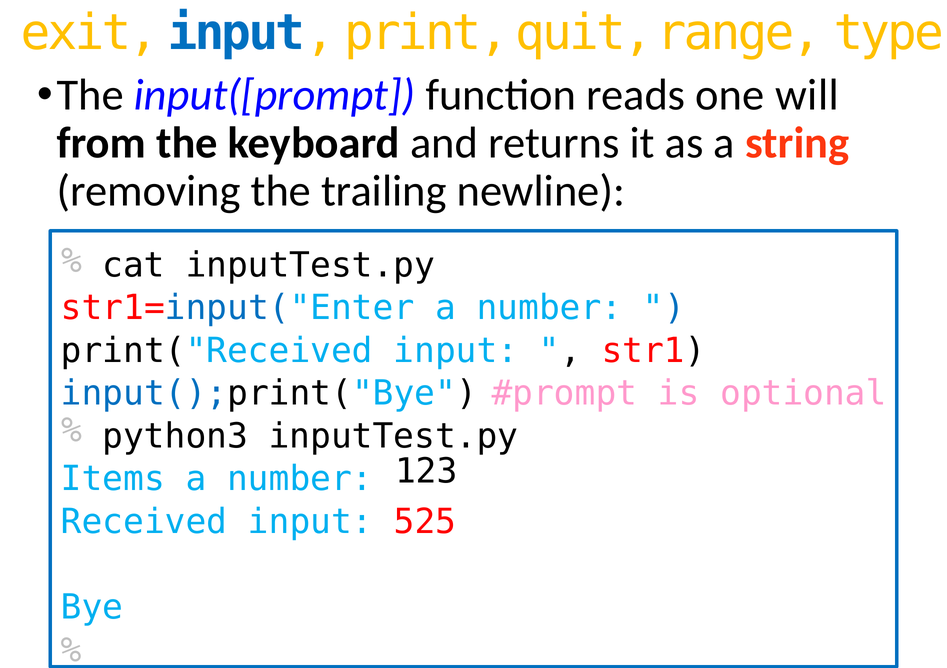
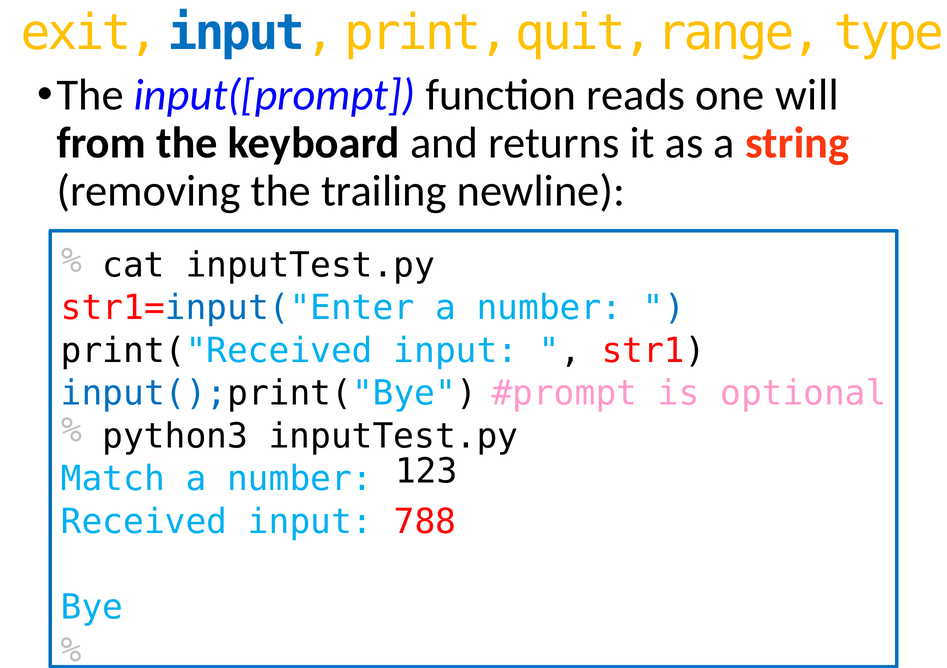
Items: Items -> Match (113, 479)
525: 525 -> 788 (425, 521)
